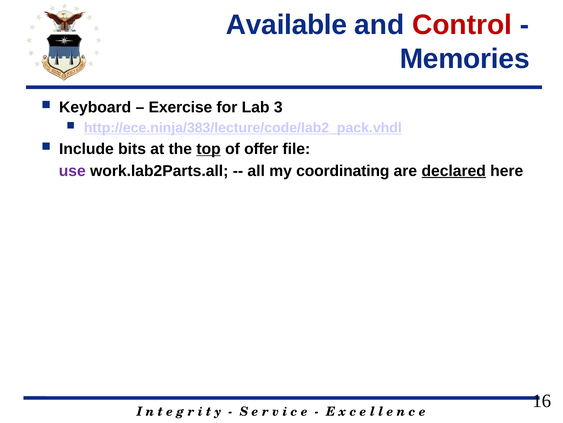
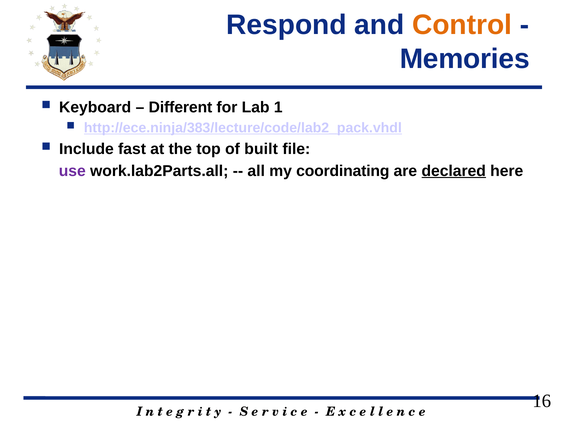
Available: Available -> Respond (286, 25)
Control colour: red -> orange (462, 25)
Exercise: Exercise -> Different (180, 107)
3: 3 -> 1 (278, 107)
bits: bits -> fast (132, 149)
top underline: present -> none (209, 149)
offer: offer -> built (261, 149)
